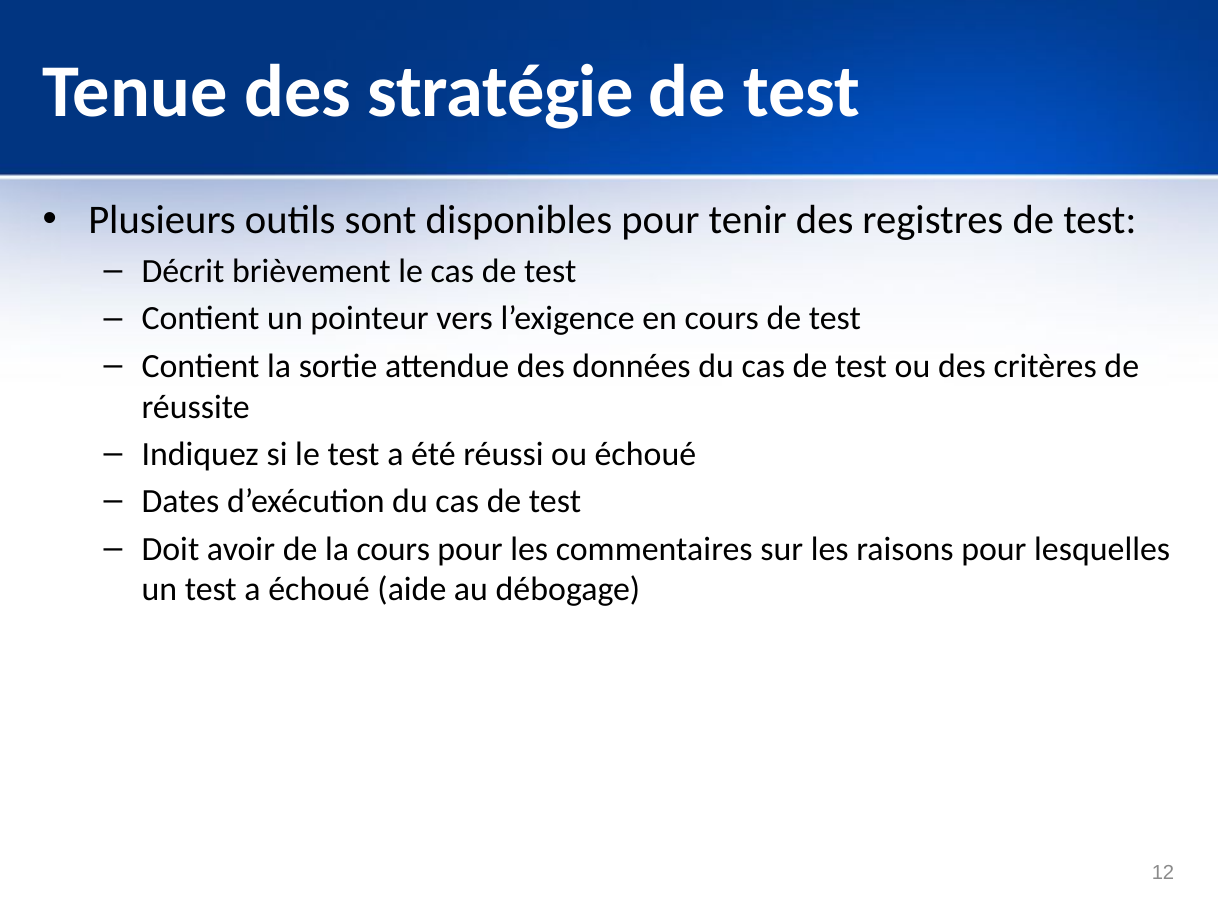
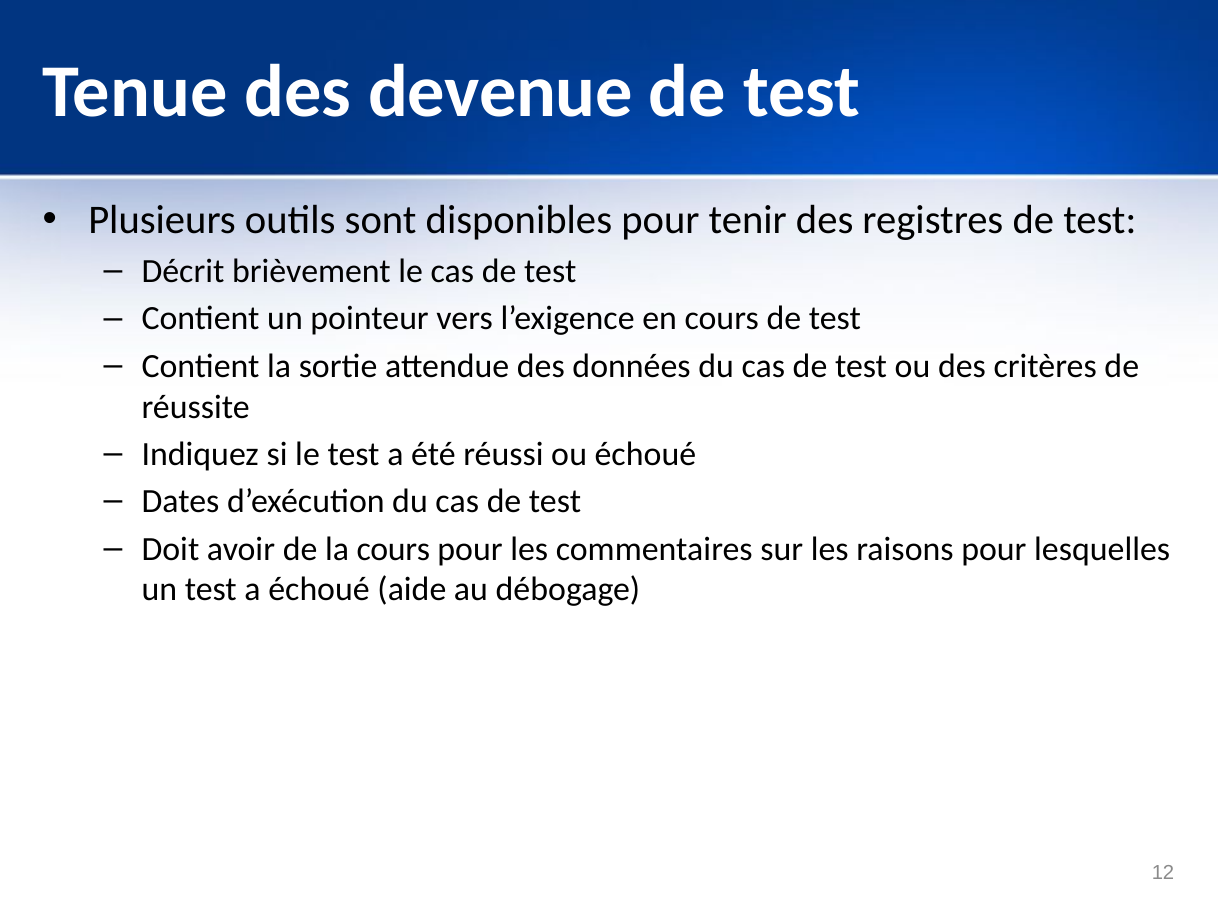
stratégie: stratégie -> devenue (500, 91)
